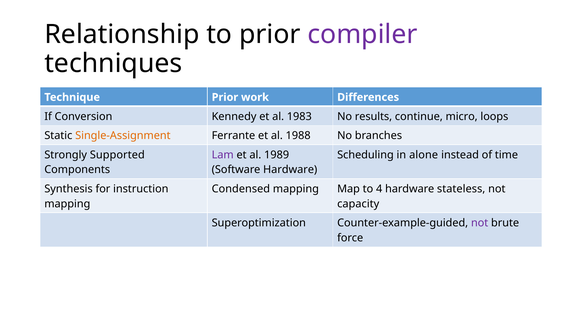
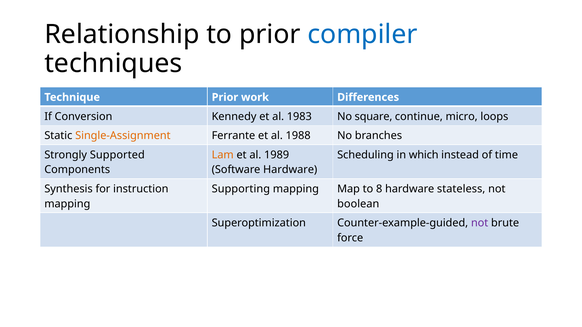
compiler colour: purple -> blue (362, 34)
results: results -> square (374, 117)
Lam colour: purple -> orange (223, 155)
alone: alone -> which (424, 155)
Condensed: Condensed -> Supporting (241, 189)
4: 4 -> 8 (379, 189)
capacity: capacity -> boolean (358, 204)
